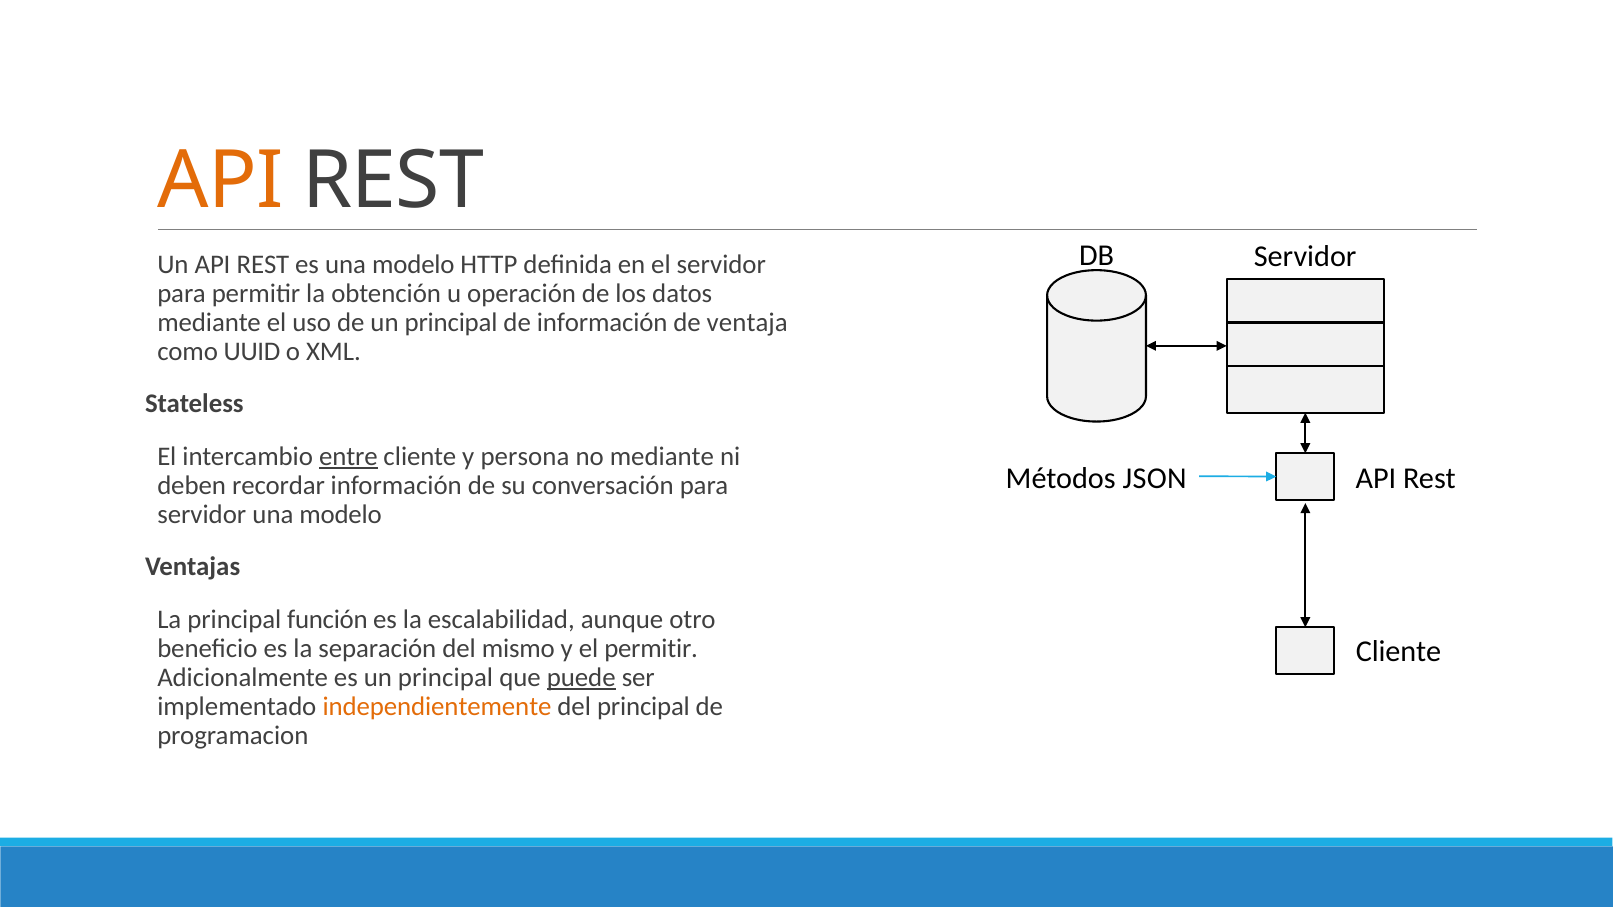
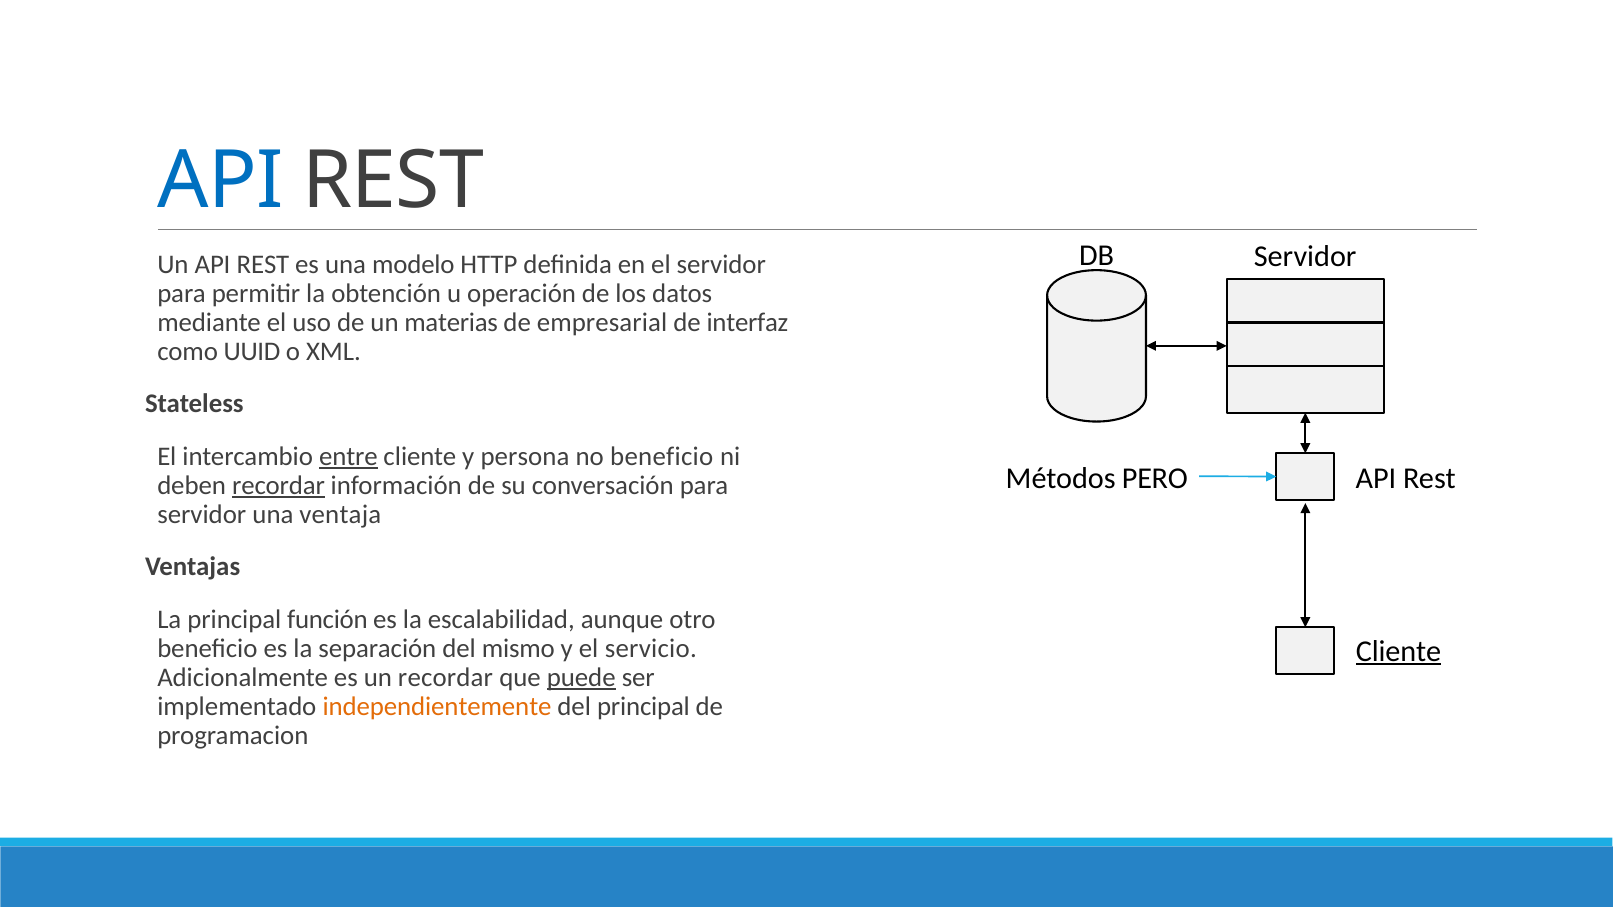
API colour: orange -> blue (220, 181)
de un principal: principal -> materias (451, 323)
de información: información -> empresarial (602, 323)
ventaja: ventaja -> interfaz (747, 323)
no mediante: mediante -> beneficio (662, 457)
JSON: JSON -> PERO (1155, 478)
recordar underline: none -> present (279, 486)
modelo: modelo -> ventaja (340, 515)
el permitir: permitir -> servicio (651, 649)
Cliente underline: none -> present (1399, 652)
es un principal: principal -> recordar (446, 678)
